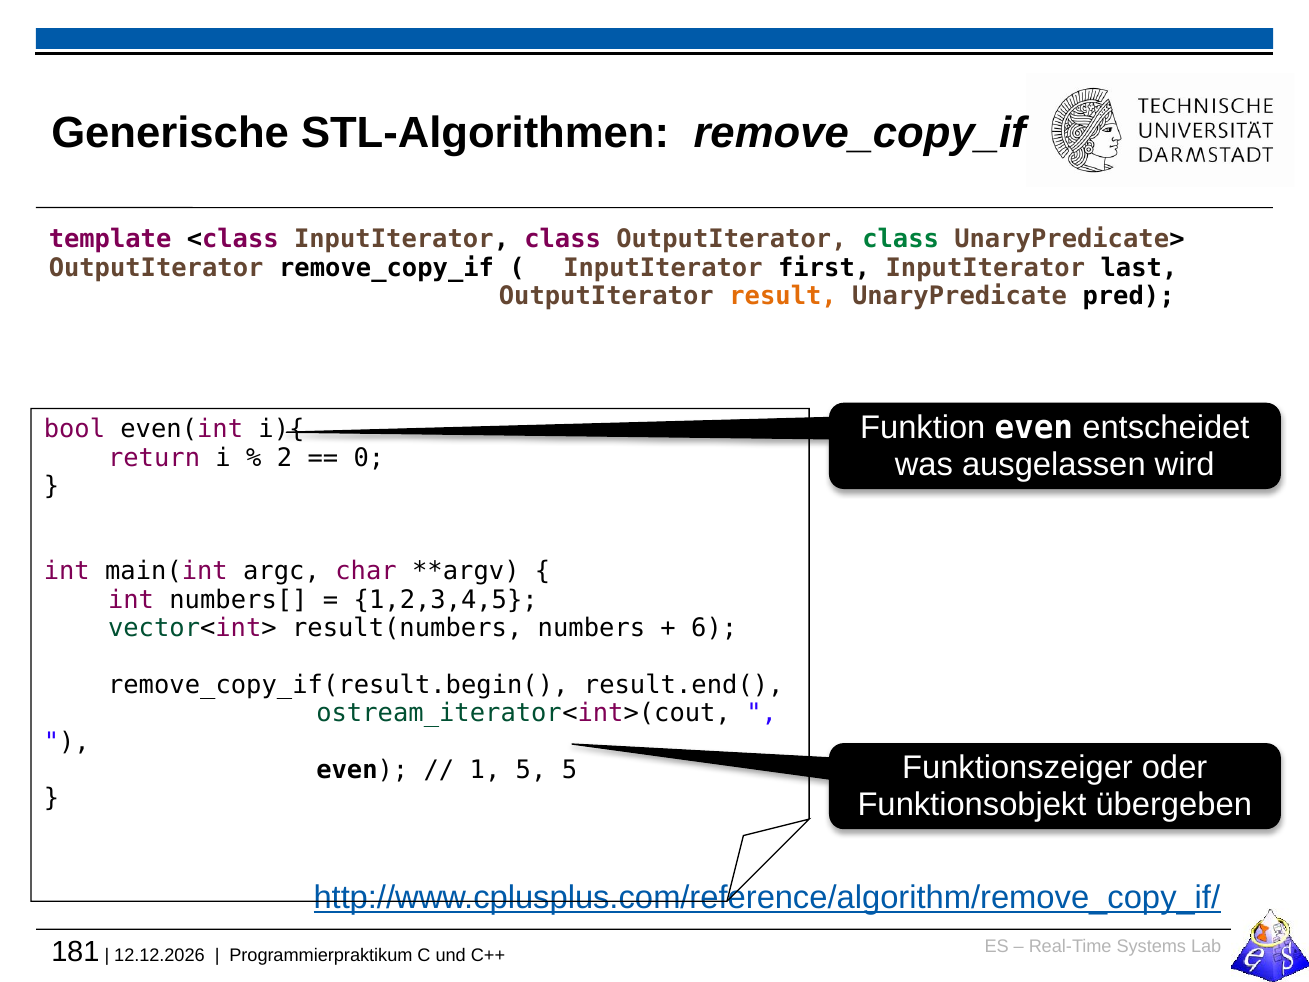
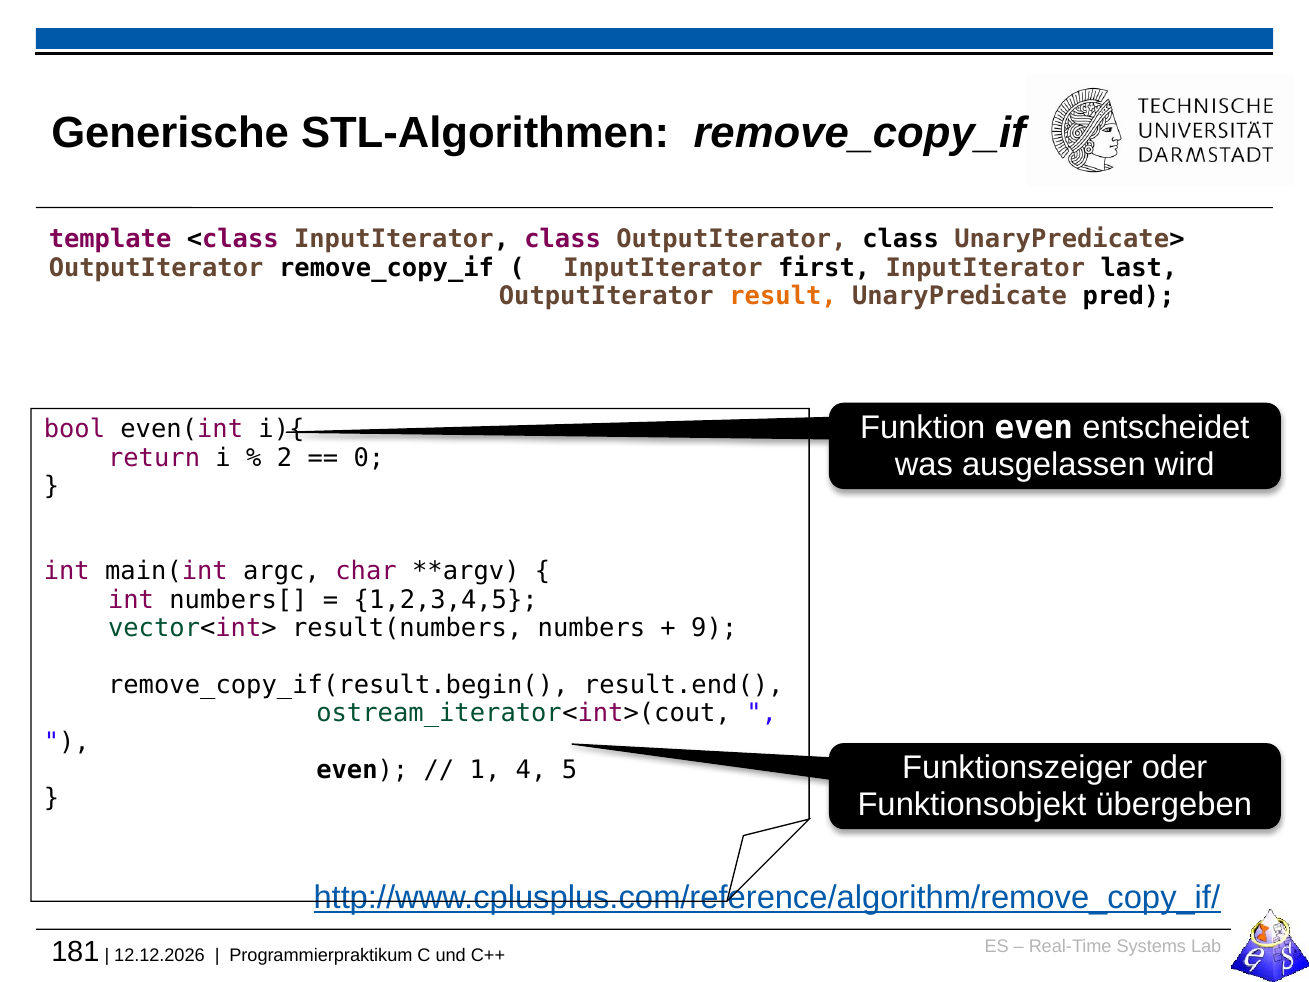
class colour: green -> black (901, 239)
6: 6 -> 9 (714, 628)
1 5: 5 -> 4 (531, 770)
